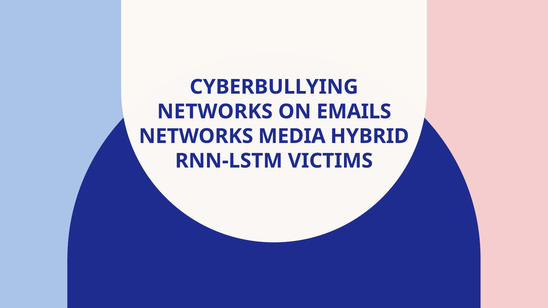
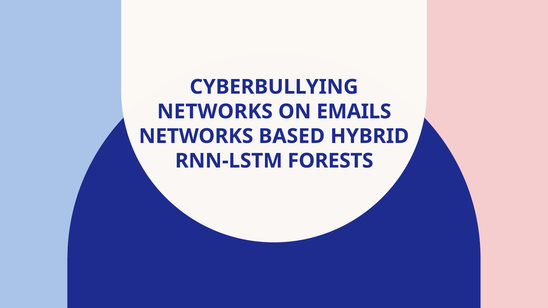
MEDIA: MEDIA -> BASED (292, 136)
VICTIMS: VICTIMS -> FORESTS (330, 161)
